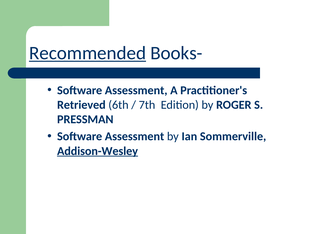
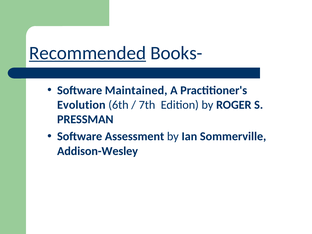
Assessment: Assessment -> Maintained (136, 90)
Retrieved: Retrieved -> Evolution (81, 105)
Addison-Wesley underline: present -> none (98, 151)
